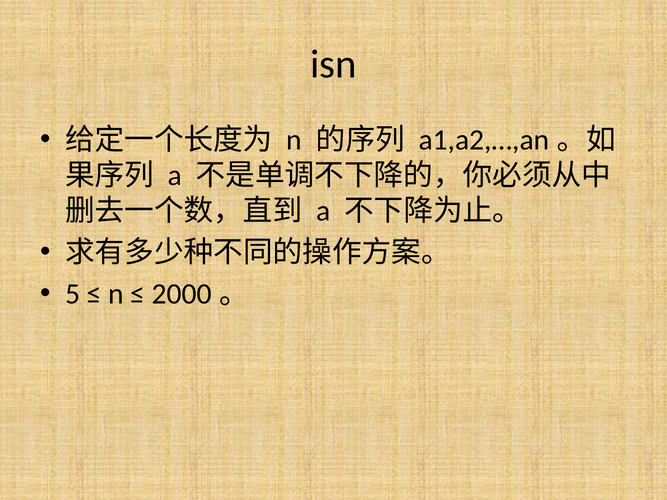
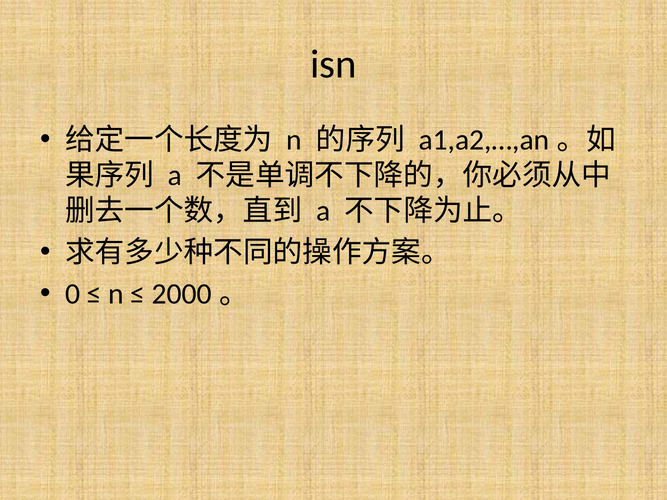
5: 5 -> 0 (73, 294)
